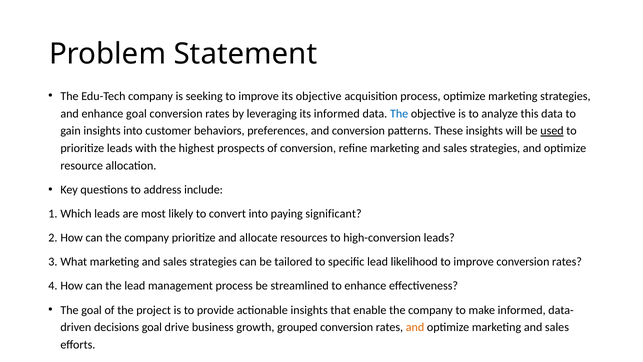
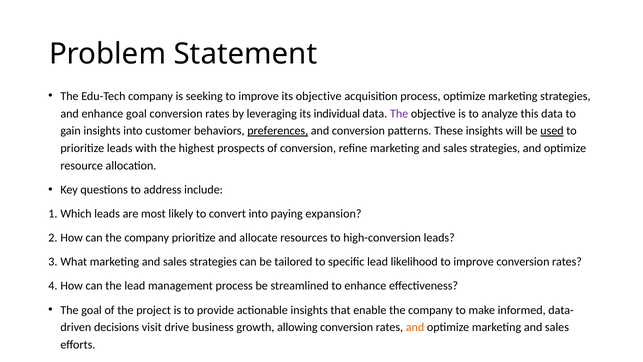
its informed: informed -> individual (337, 113)
The colour: blue -> purple (399, 113)
preferences underline: none -> present (278, 131)
significant: significant -> expansion (334, 214)
decisions goal: goal -> visit (152, 327)
grouped: grouped -> allowing (297, 327)
